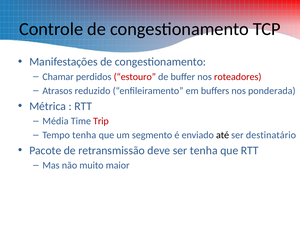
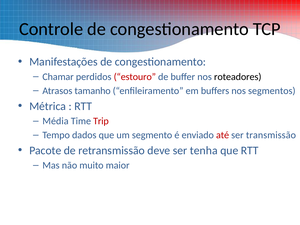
roteadores colour: red -> black (238, 77)
reduzido: reduzido -> tamanho (93, 91)
ponderada: ponderada -> segmentos (272, 91)
Tempo tenha: tenha -> dados (84, 135)
até colour: black -> red (223, 135)
destinatário: destinatário -> transmissão (271, 135)
